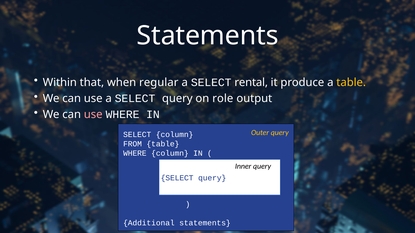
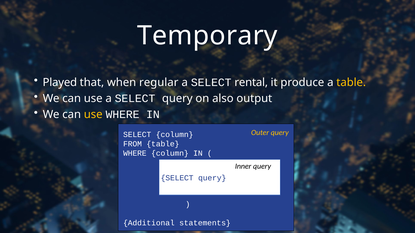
Statements: Statements -> Temporary (207, 36)
Within: Within -> Played (60, 82)
role: role -> also (223, 99)
use colour: pink -> yellow (93, 115)
